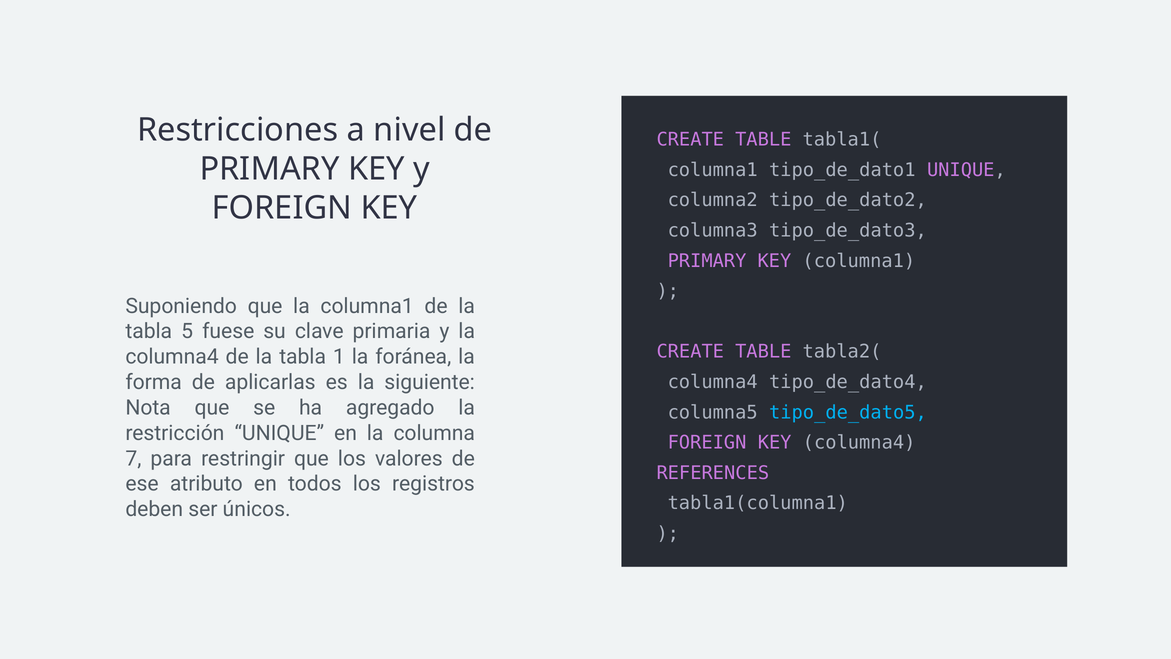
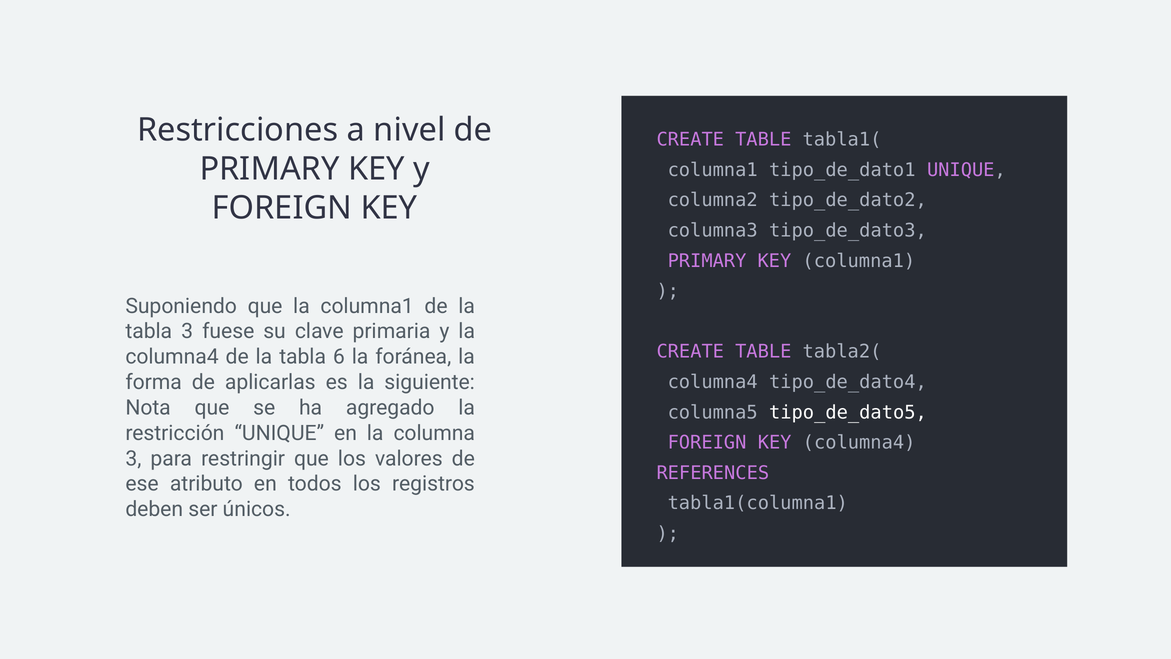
tabla 5: 5 -> 3 (187, 331)
1: 1 -> 6 (339, 357)
tipo_de_dato5 colour: light blue -> white (848, 412)
7: 7 -> 3 (133, 458)
